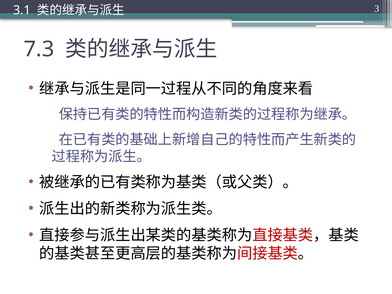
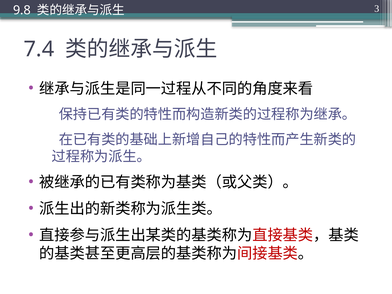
3.1: 3.1 -> 9.8 (22, 10)
7.3: 7.3 -> 7.4 (39, 49)
